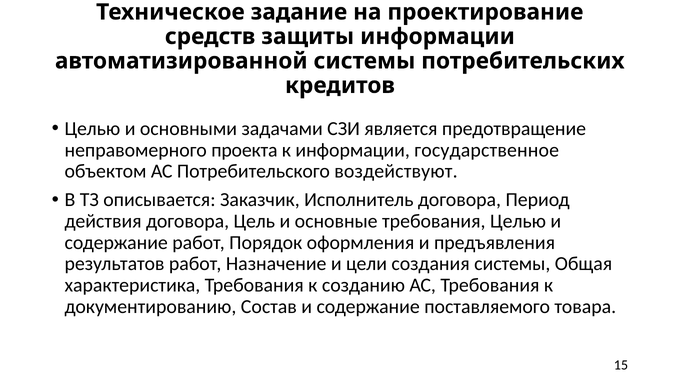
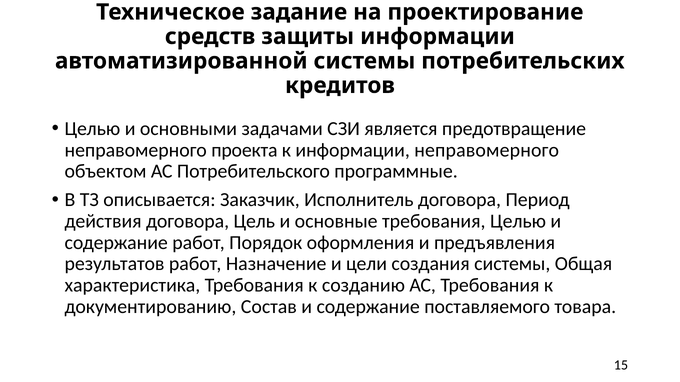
информации государственное: государственное -> неправомерного (487, 150)
воздействуют: воздействуют -> программные (396, 172)
